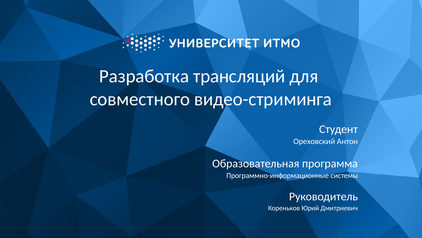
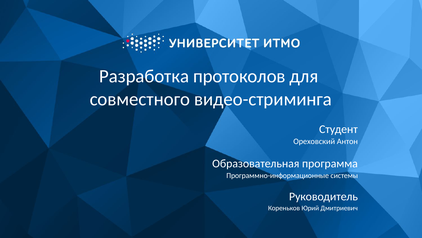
трансляций: трансляций -> протоколов (239, 76)
